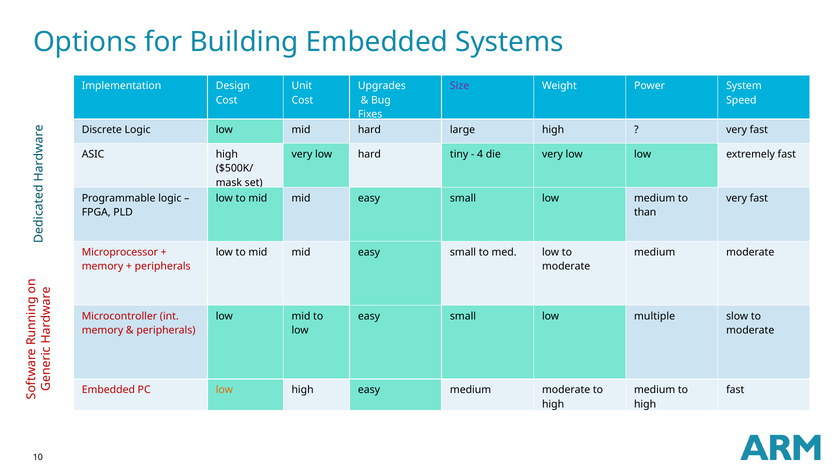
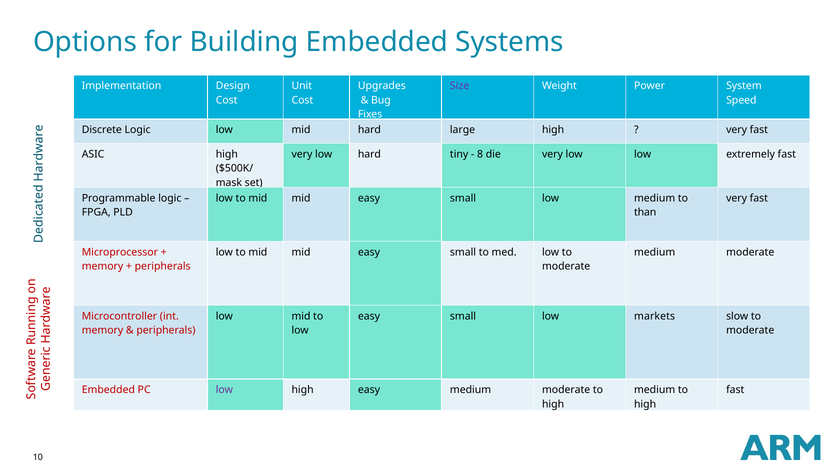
4: 4 -> 8 (480, 154)
multiple: multiple -> markets (655, 316)
low colour: orange -> purple (224, 390)
